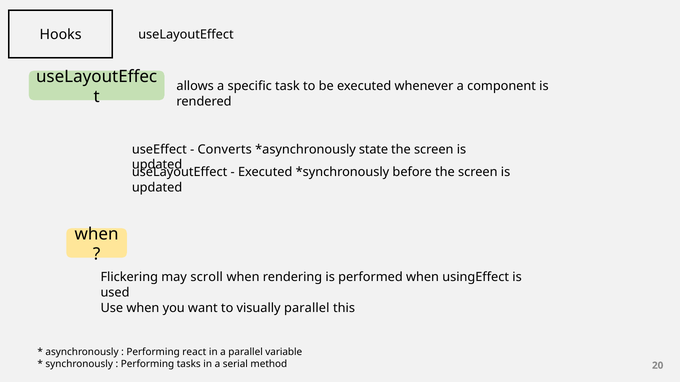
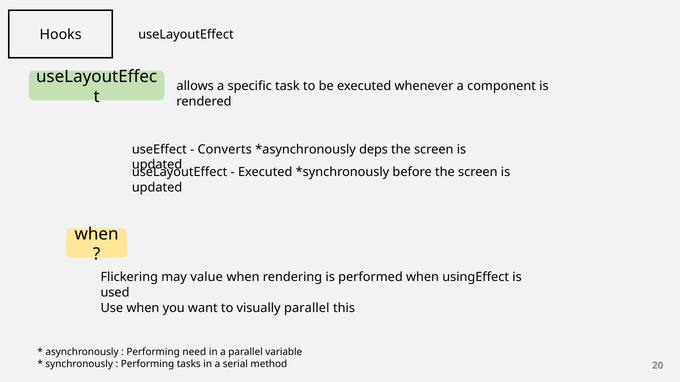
state: state -> deps (374, 149)
scroll: scroll -> value (207, 278)
react: react -> need (194, 352)
